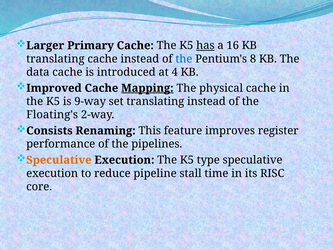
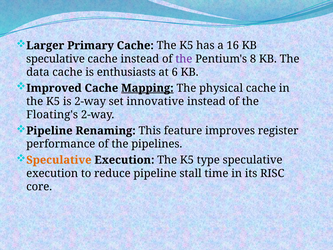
has underline: present -> none (205, 45)
translating: translating -> speculative (55, 59)
the colour: blue -> purple (184, 59)
introduced: introduced -> enthusiasts (126, 72)
4: 4 -> 6 (175, 72)
is 9-way: 9-way -> 2-way (90, 101)
set translating: translating -> innovative (155, 101)
Consists: Consists -> Pipeline (49, 131)
